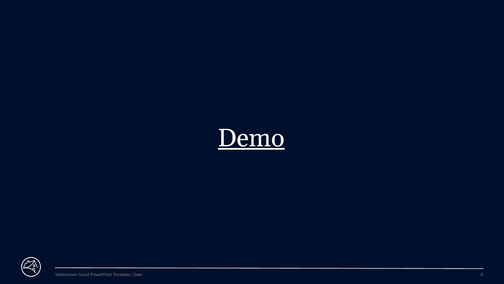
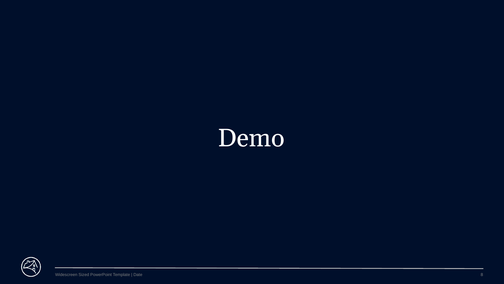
Demo underline: present -> none (251, 138)
